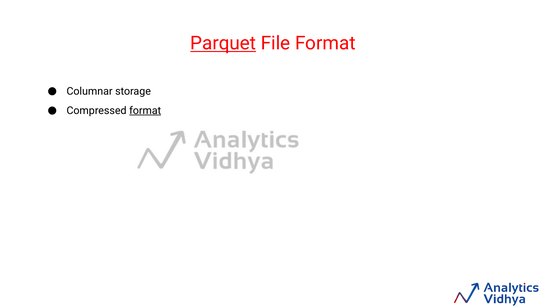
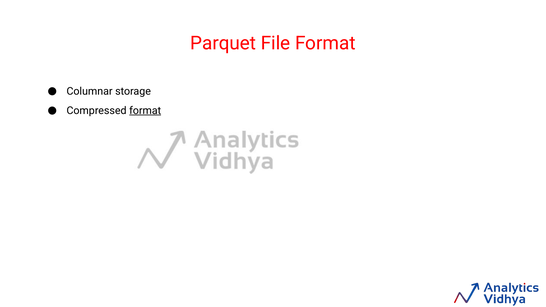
Parquet underline: present -> none (223, 43)
